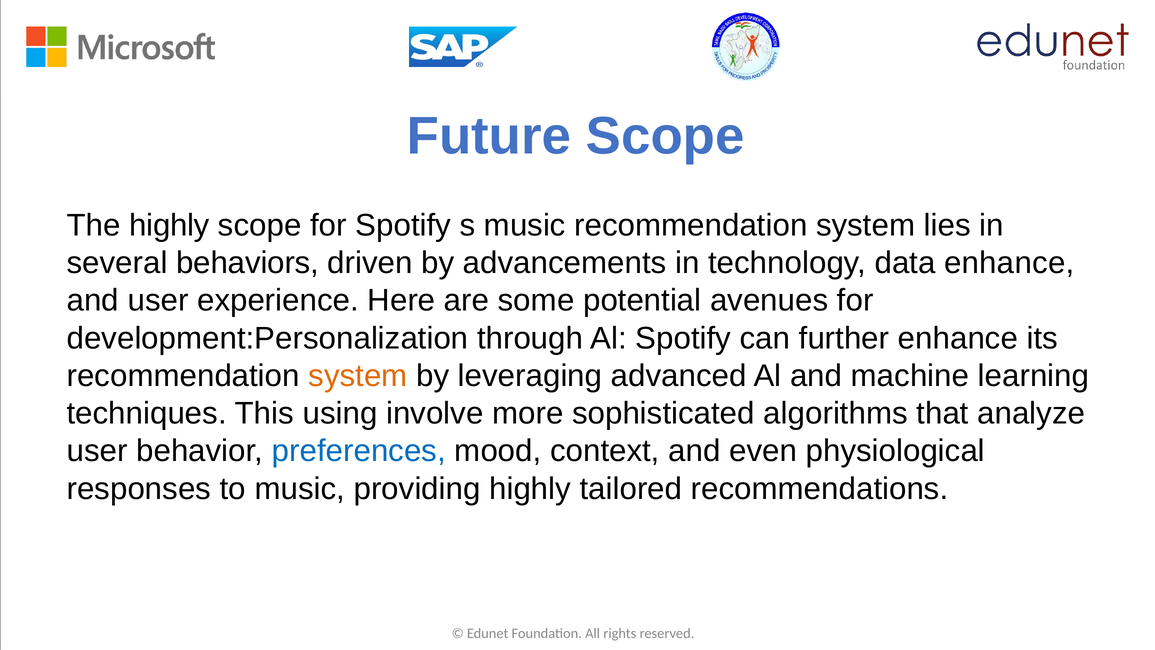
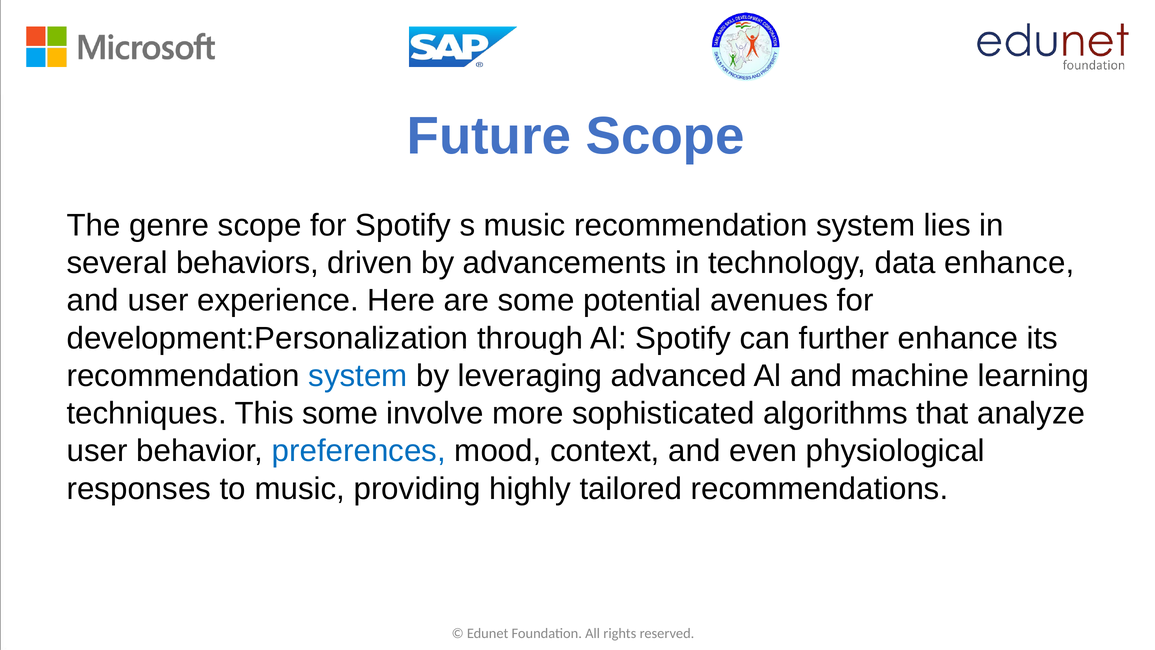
The highly: highly -> genre (169, 225)
system colour: orange -> blue (358, 376)
This using: using -> some (340, 413)
